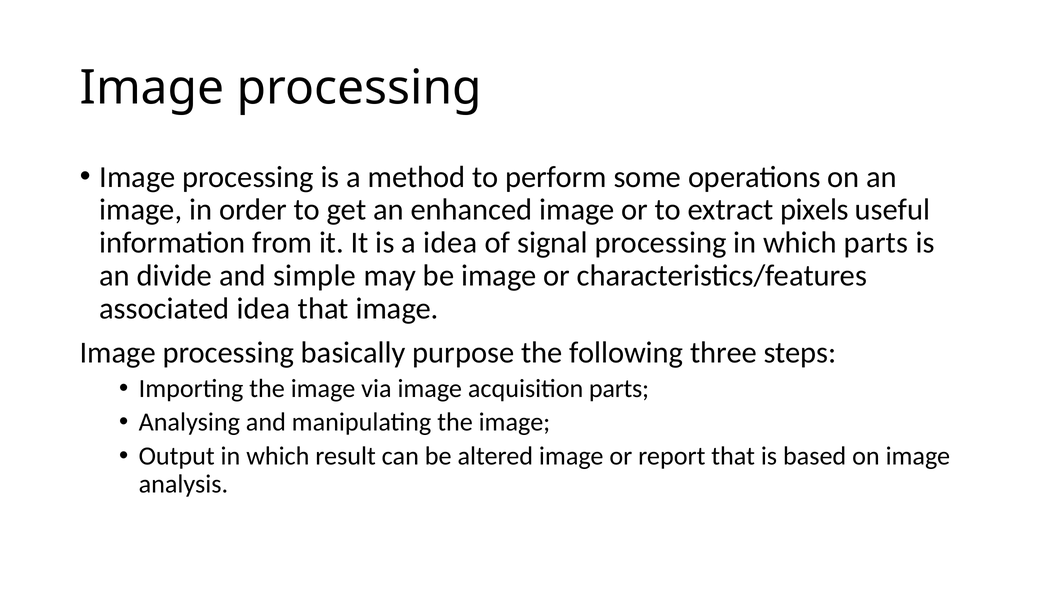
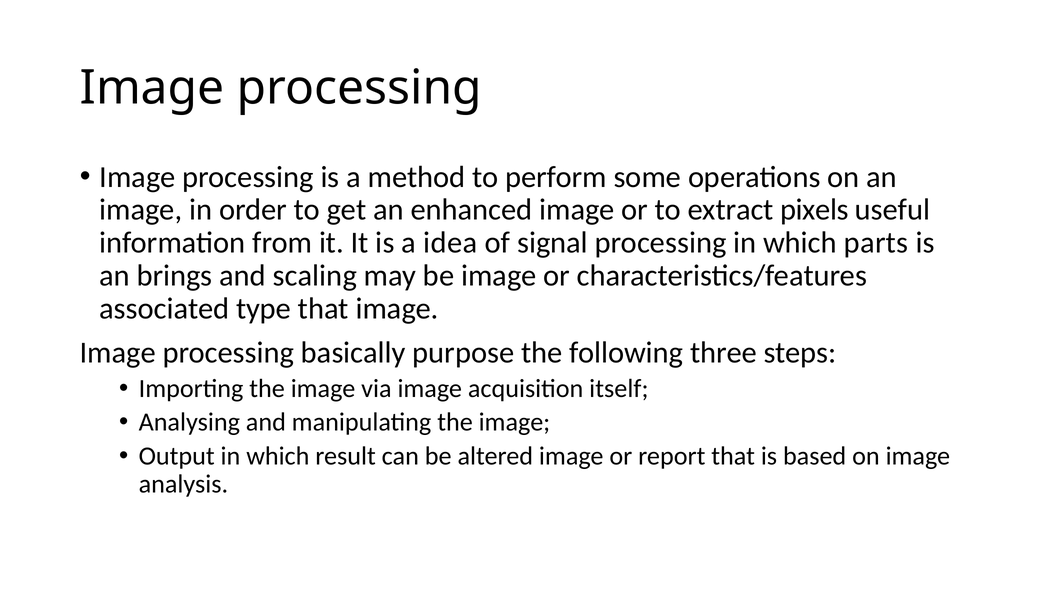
divide: divide -> brings (175, 276)
simple: simple -> scaling (315, 276)
associated idea: idea -> type (264, 309)
acquisition parts: parts -> itself (619, 389)
